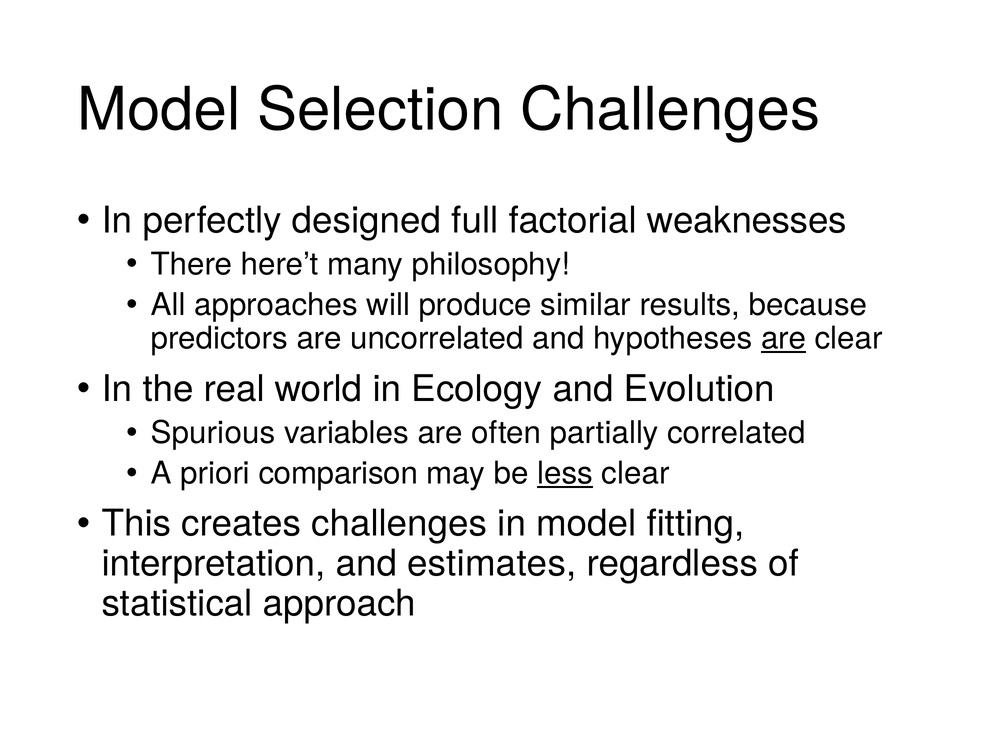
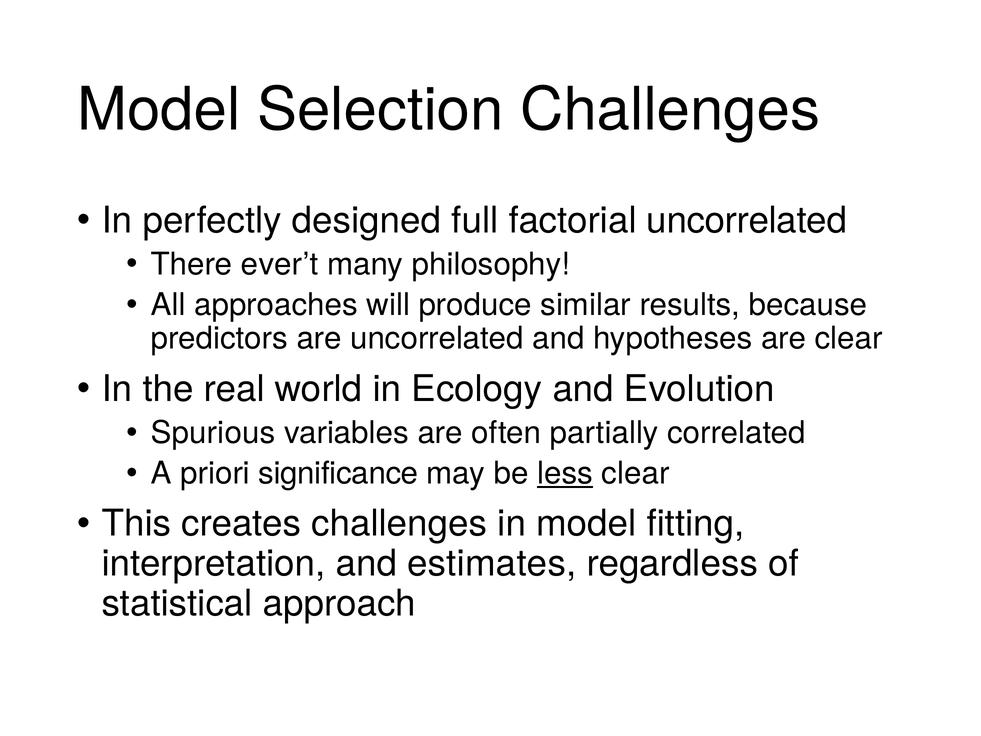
factorial weaknesses: weaknesses -> uncorrelated (747, 220)
here’t: here’t -> ever’t (280, 264)
are underline: present -> none (784, 339)
comparison: comparison -> significance (338, 473)
